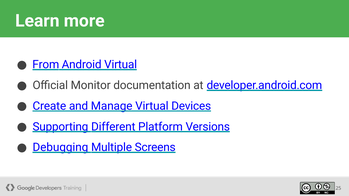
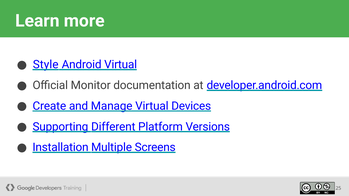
From: From -> Style (46, 65)
Debugging: Debugging -> Installation (60, 148)
